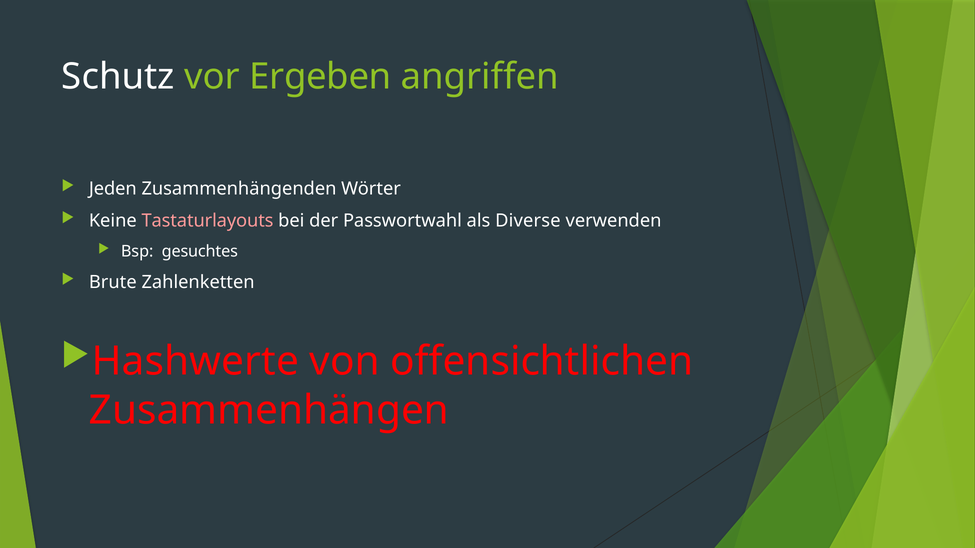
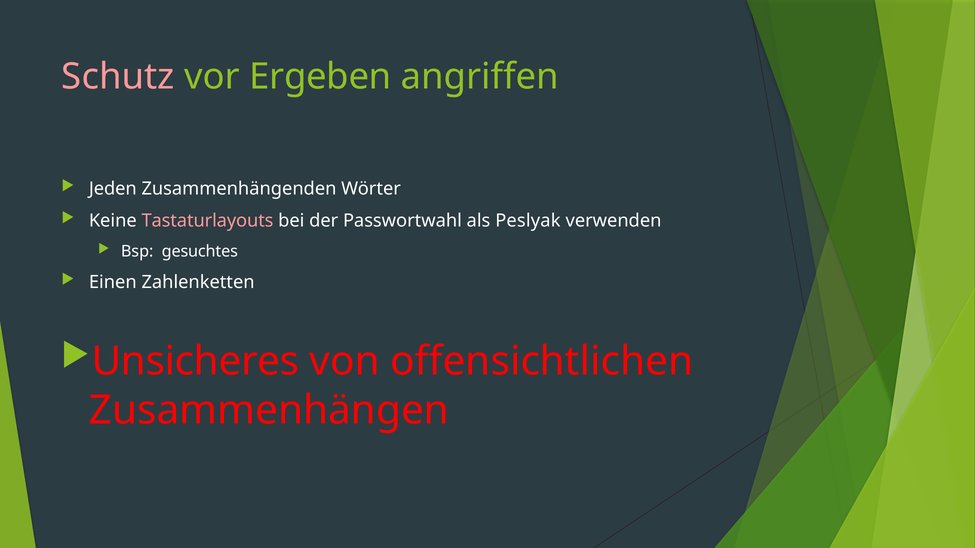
Schutz colour: white -> pink (118, 77)
Diverse: Diverse -> Peslyak (528, 221)
Brute: Brute -> Einen (113, 283)
Hashwerte: Hashwerte -> Unsicheres (196, 362)
